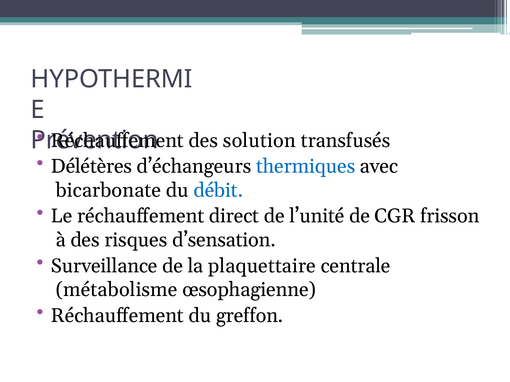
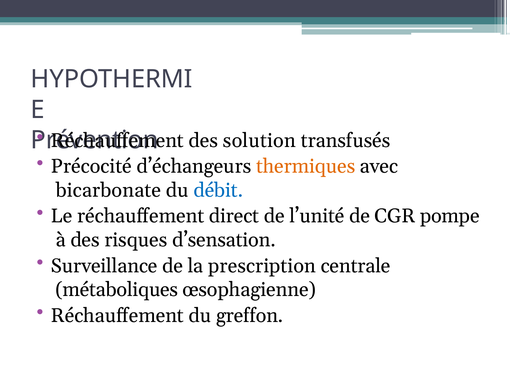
Délétères: Délétères -> Précocité (91, 167)
thermiques colour: blue -> orange (306, 167)
frisson: frisson -> pompe (450, 216)
plaquettaire: plaquettaire -> prescription (262, 266)
métabolisme: métabolisme -> métaboliques (117, 290)
